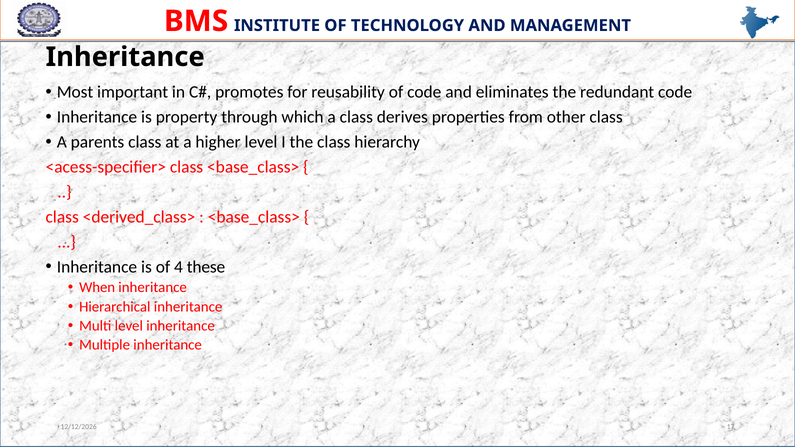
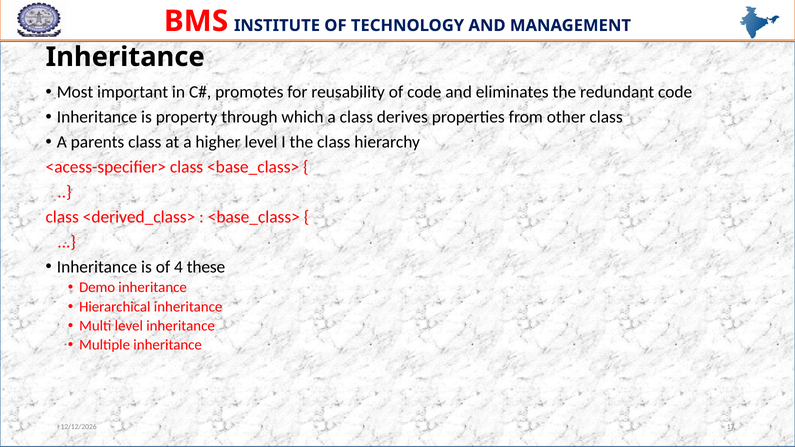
When: When -> Demo (97, 288)
